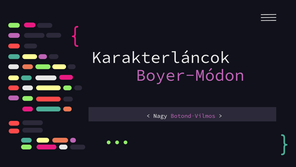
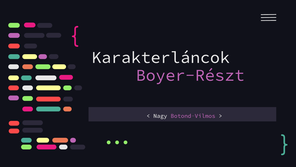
Boyer-Módon: Boyer-Módon -> Boyer-Részt (190, 75)
